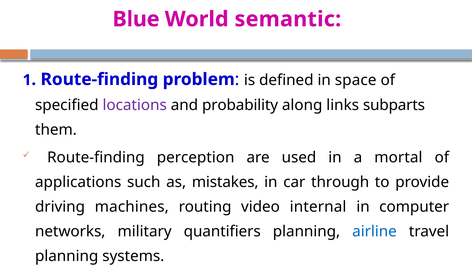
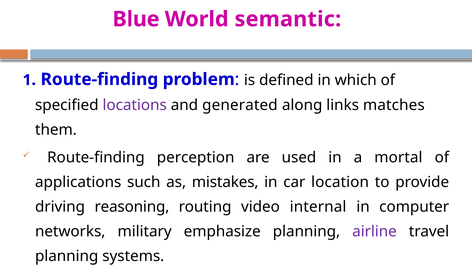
space: space -> which (356, 80)
probability: probability -> generated (240, 105)
subparts: subparts -> matches (394, 105)
through: through -> location (340, 182)
machines: machines -> reasoning (132, 207)
quantifiers: quantifiers -> emphasize (222, 232)
airline colour: blue -> purple (375, 232)
